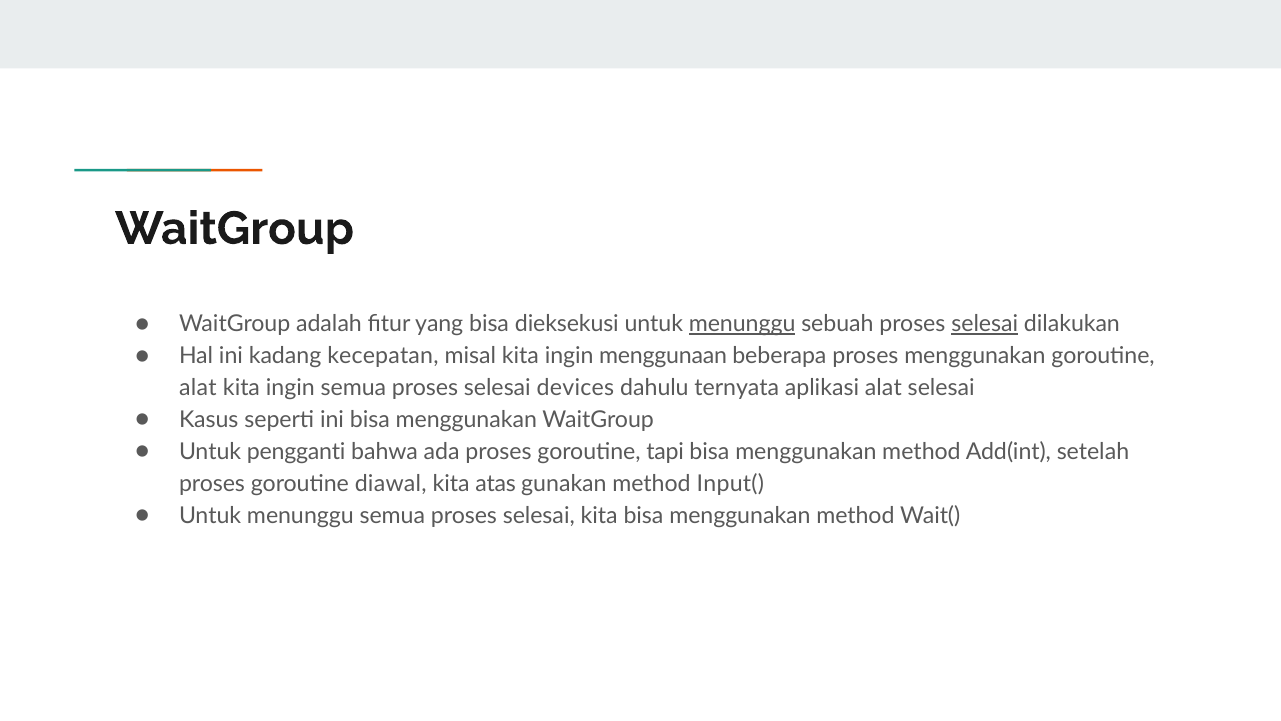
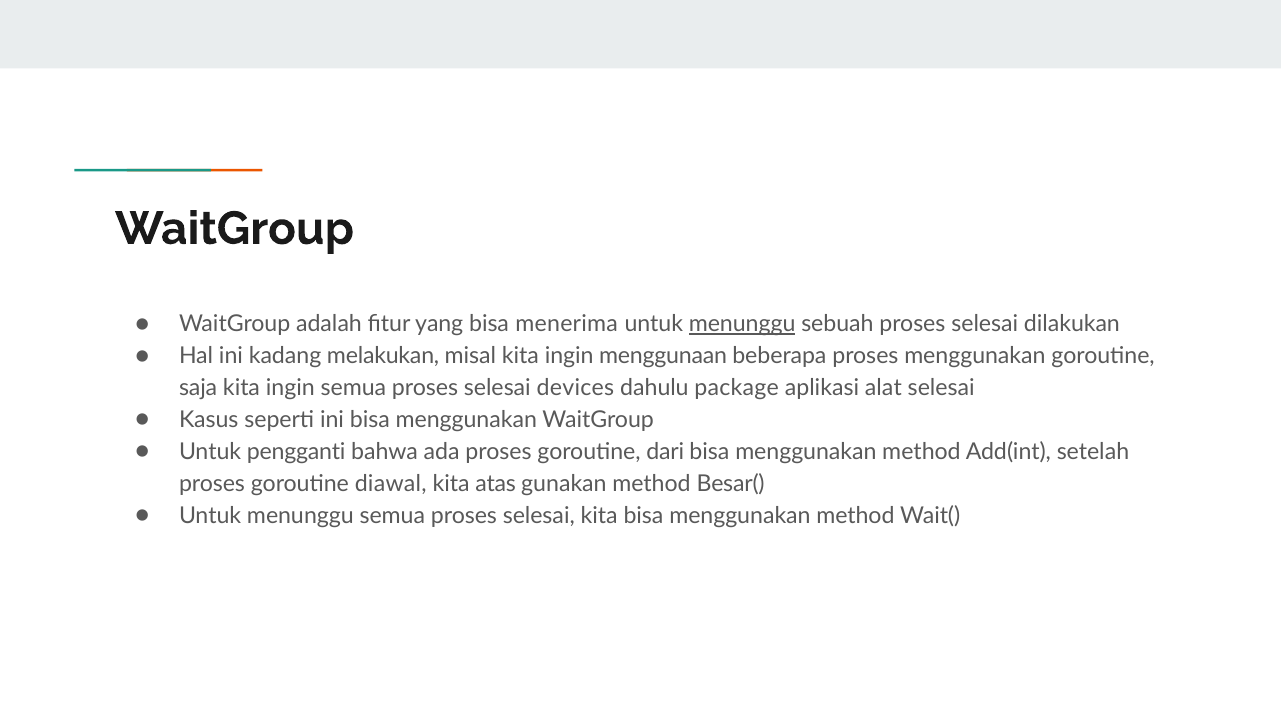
dieksekusi: dieksekusi -> menerima (567, 324)
selesai underline: present -> none (985, 324)
kecepatan: kecepatan -> melakukan (383, 356)
alat: alat -> saja (198, 388)
ternyata: ternyata -> package (737, 388)
tapi: tapi -> dari (665, 451)
Input(: Input( -> Besar( (731, 483)
